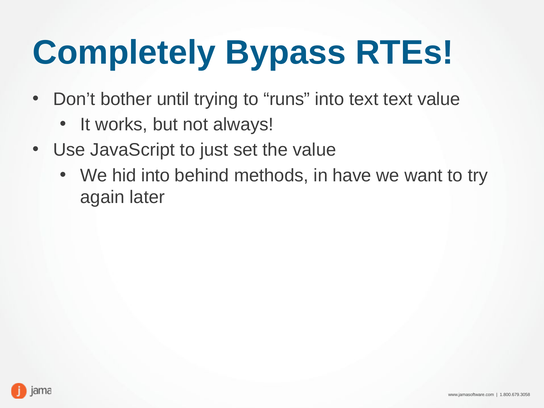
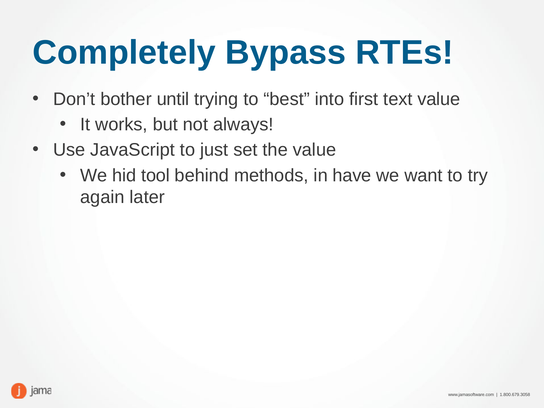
runs: runs -> best (287, 99)
into text: text -> first (364, 99)
hid into: into -> tool (156, 175)
